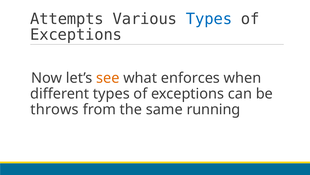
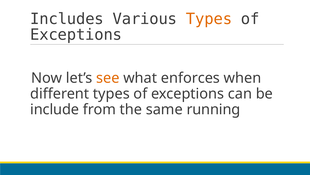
Attempts: Attempts -> Includes (67, 19)
Types colour: blue -> orange (209, 19)
throws: throws -> include (55, 109)
